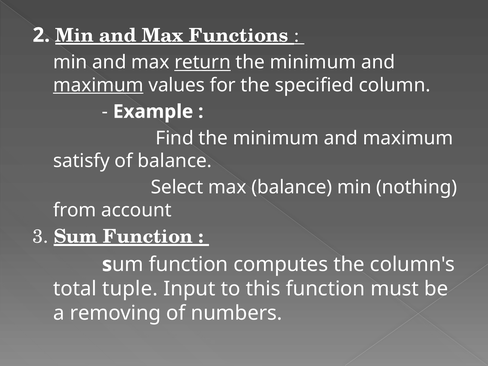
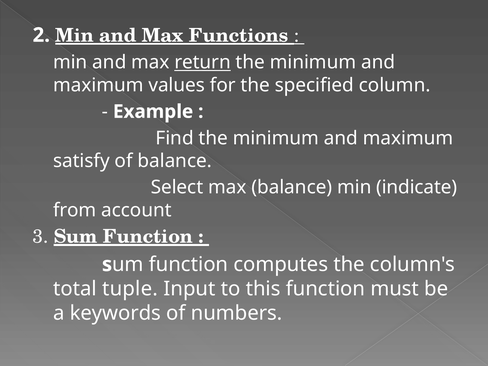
maximum underline: present -> none (98, 85)
nothing: nothing -> indicate (417, 187)
removing: removing -> keywords (115, 313)
